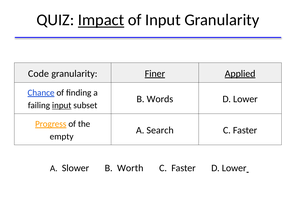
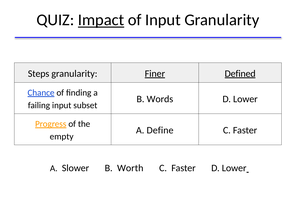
Code: Code -> Steps (39, 74)
Applied: Applied -> Defined (240, 74)
input underline: present -> none (62, 105)
Search: Search -> Define (160, 130)
